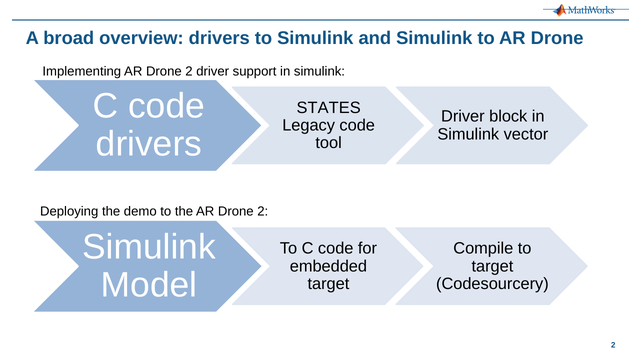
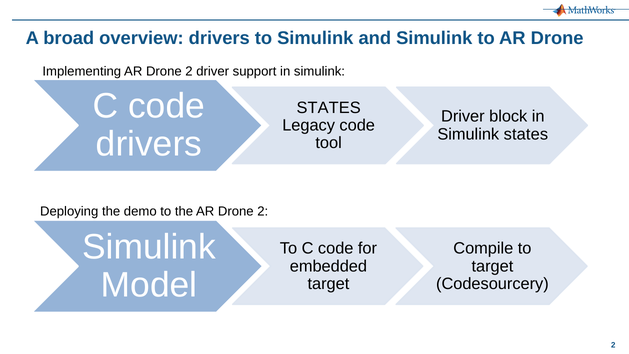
Simulink vector: vector -> states (526, 134)
